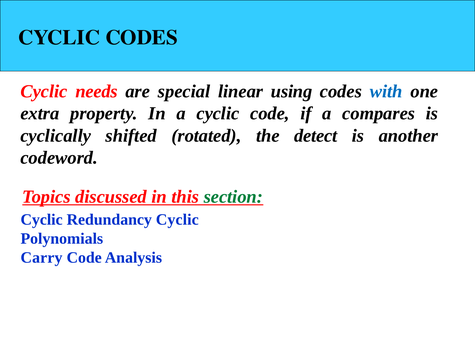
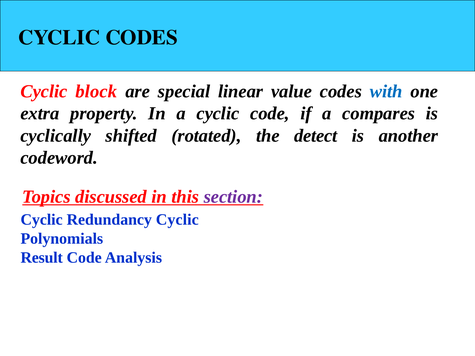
needs: needs -> block (96, 91)
using: using -> value (292, 91)
section colour: green -> purple (233, 197)
Carry: Carry -> Result (42, 258)
